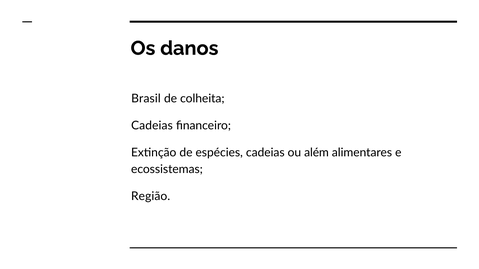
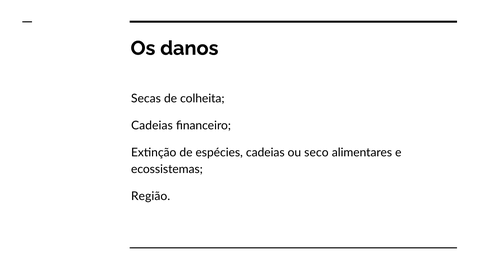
Brasil: Brasil -> Secas (146, 99)
além: além -> seco (316, 153)
